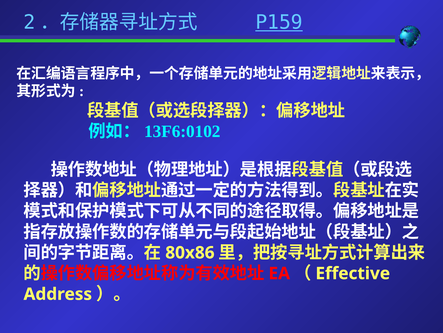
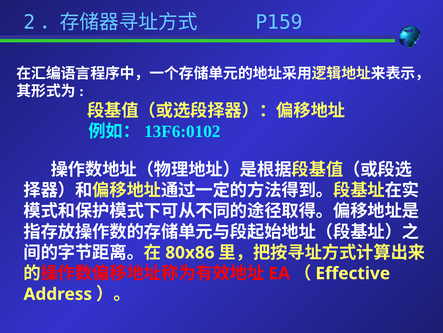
P159 underline: present -> none (279, 22)
